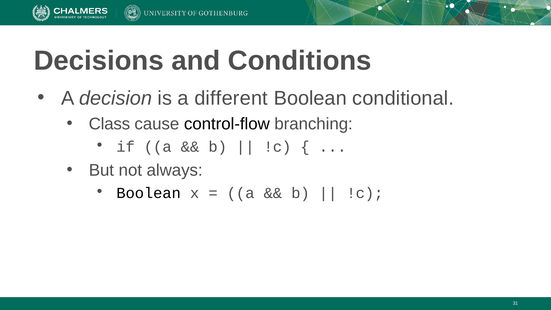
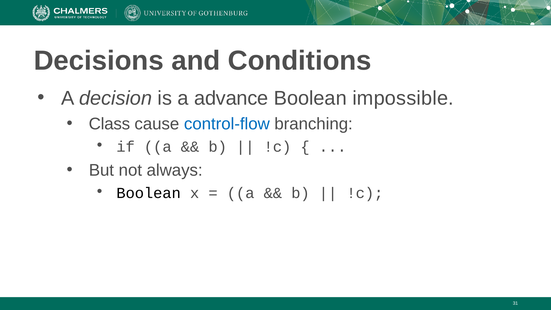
different: different -> advance (231, 98)
conditional: conditional -> impossible (403, 98)
control-flow colour: black -> blue (227, 124)
